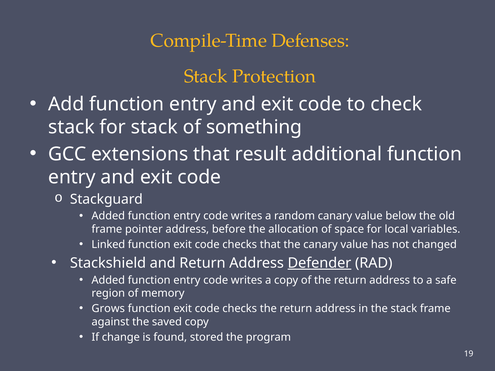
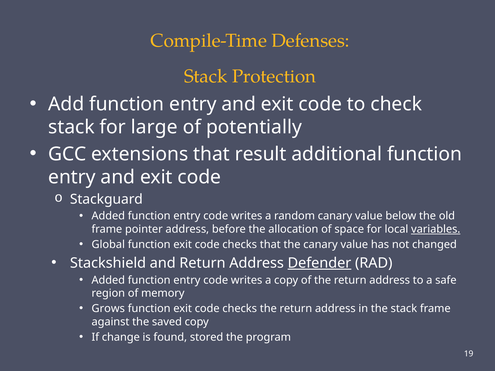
for stack: stack -> large (154, 127)
something: something -> potentially (254, 127)
variables underline: none -> present (436, 229)
Linked: Linked -> Global (108, 245)
